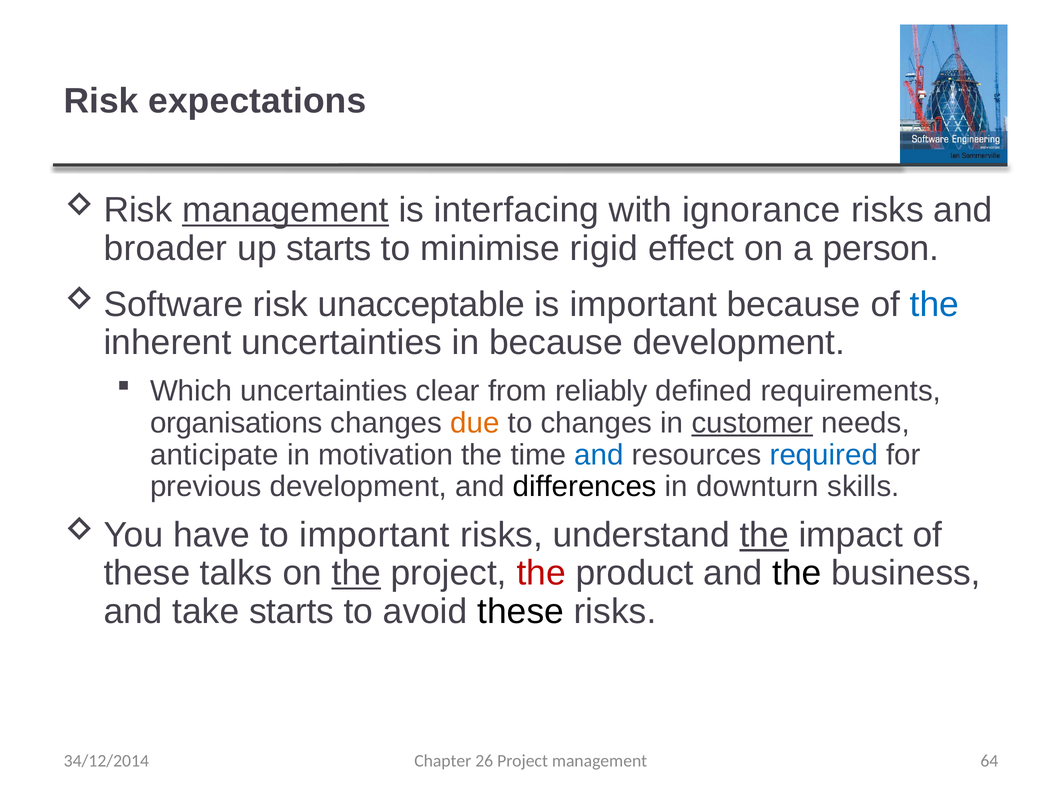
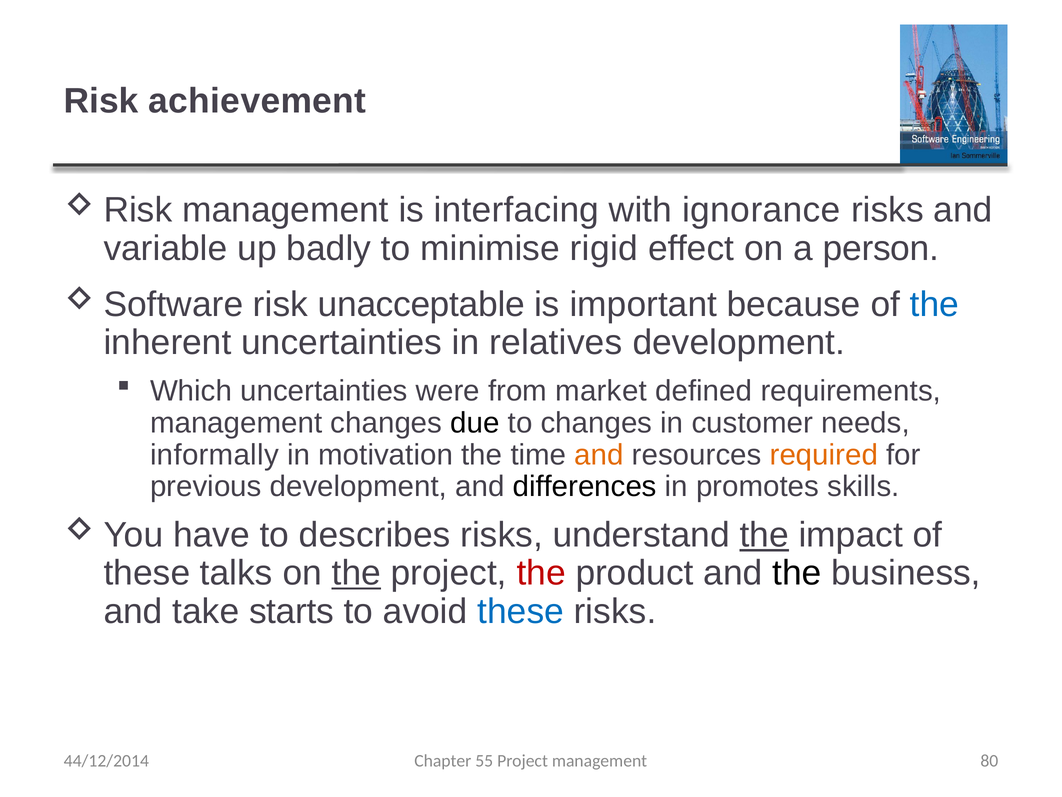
expectations: expectations -> achievement (257, 101)
management underline: present -> none (285, 210)
broader: broader -> variable (166, 248)
up starts: starts -> badly (329, 248)
in because: because -> relatives (556, 342)
clear: clear -> were (448, 391)
reliably: reliably -> market (601, 391)
organisations: organisations -> management (236, 423)
due colour: orange -> black (475, 423)
customer underline: present -> none (752, 423)
anticipate: anticipate -> informally (214, 455)
and colour: blue -> orange (599, 455)
required colour: blue -> orange (824, 455)
downturn: downturn -> promotes (758, 486)
to important: important -> describes (375, 535)
these colour: black -> blue (521, 611)
26: 26 -> 55 (484, 760)
64: 64 -> 80 (989, 760)
34/12/2014: 34/12/2014 -> 44/12/2014 (106, 761)
